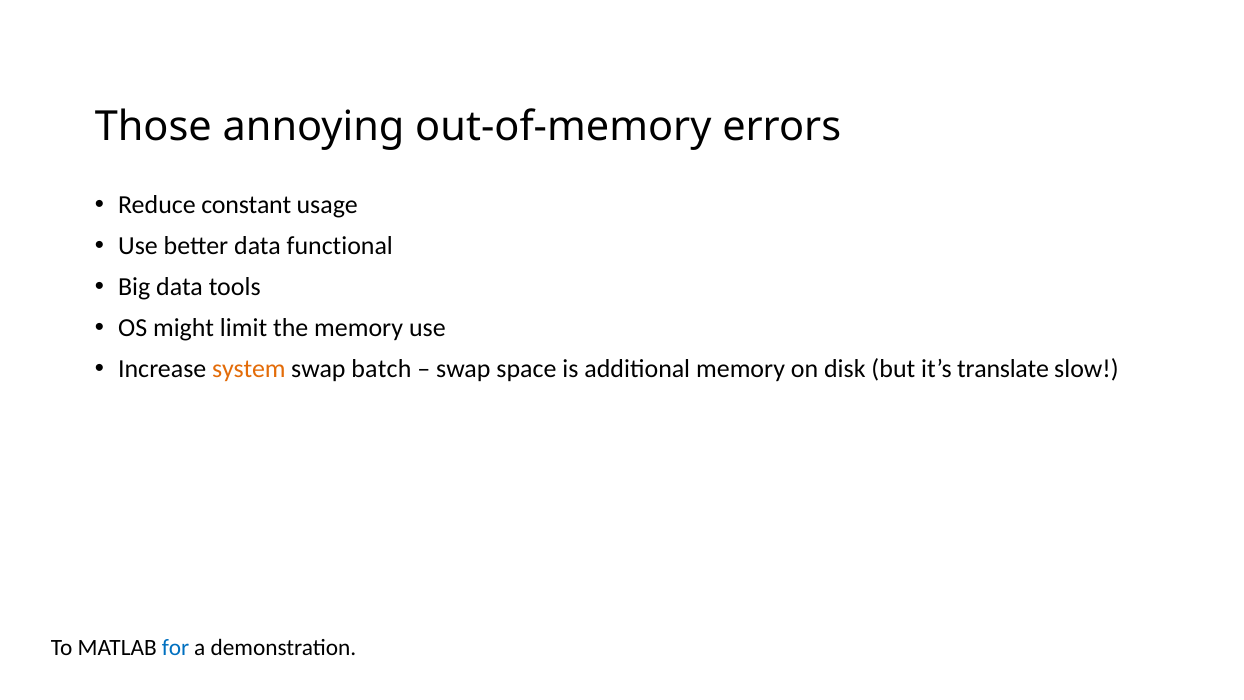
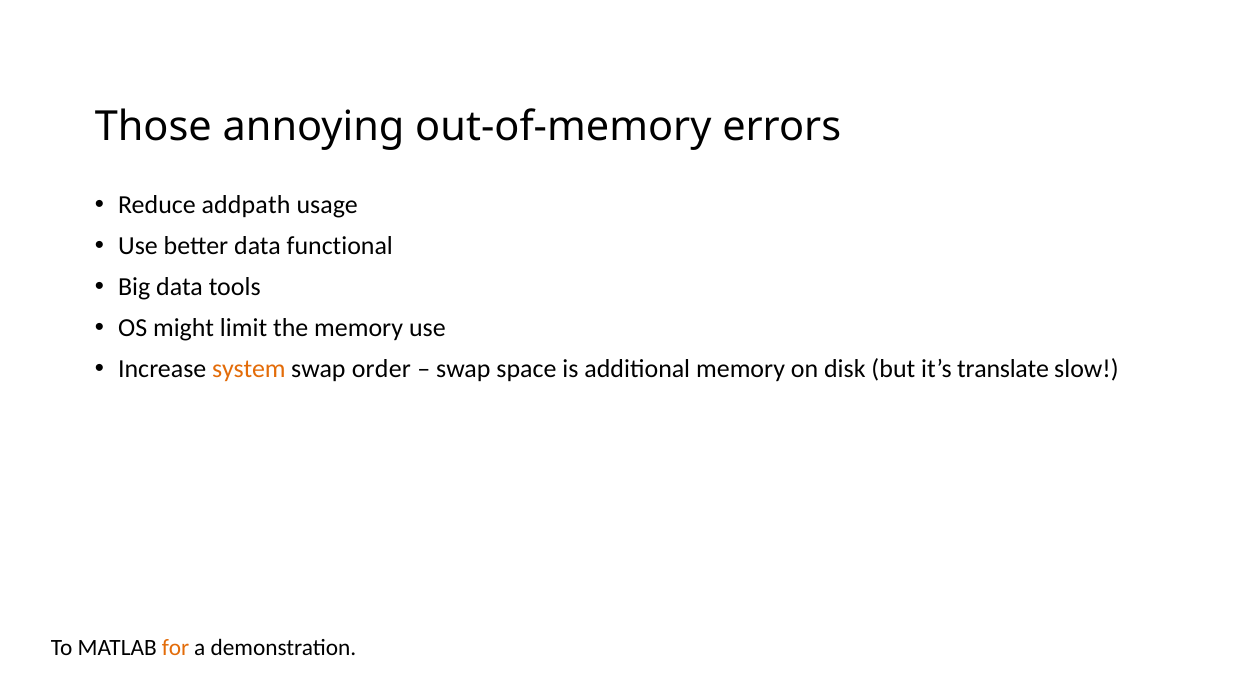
constant: constant -> addpath (246, 205)
batch: batch -> order (381, 369)
for colour: blue -> orange (176, 647)
